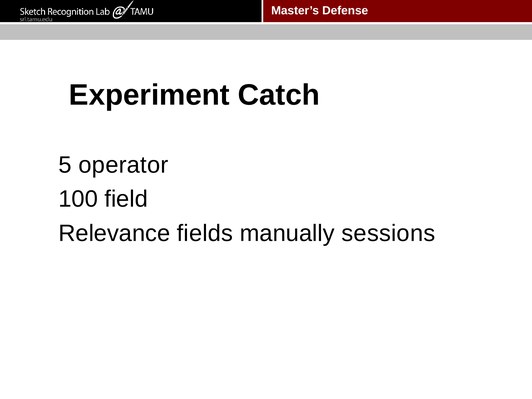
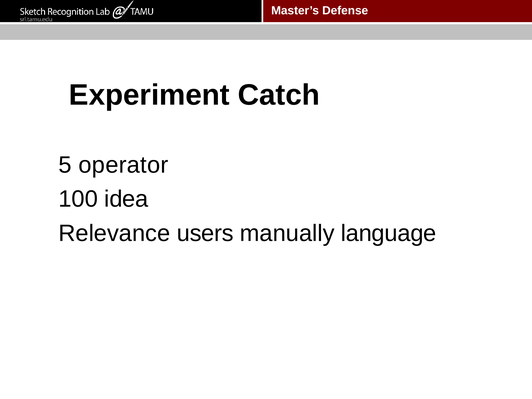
field: field -> idea (126, 199)
fields: fields -> users (205, 233)
sessions: sessions -> language (389, 233)
